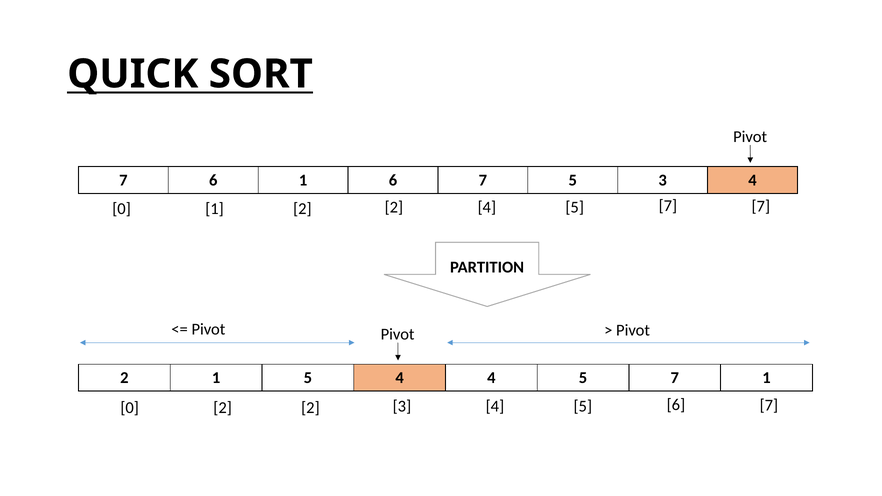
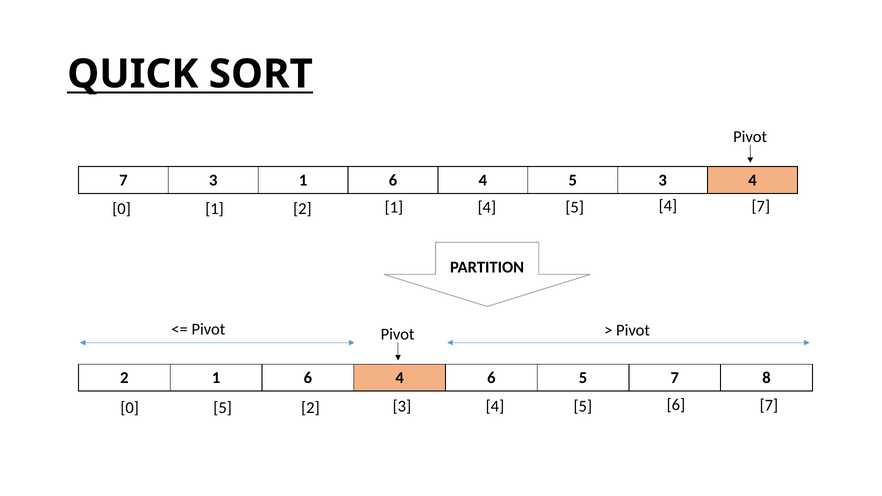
7 6: 6 -> 3 (213, 180)
7: 7 -> 4 (483, 180)
1 2 2: 2 -> 1 (394, 207)
7: 7 -> 4 (668, 206)
2 1 5: 5 -> 6 (308, 378)
4 4: 4 -> 6 (491, 378)
7 1: 1 -> 8 (766, 378)
0 2: 2 -> 5 (223, 408)
